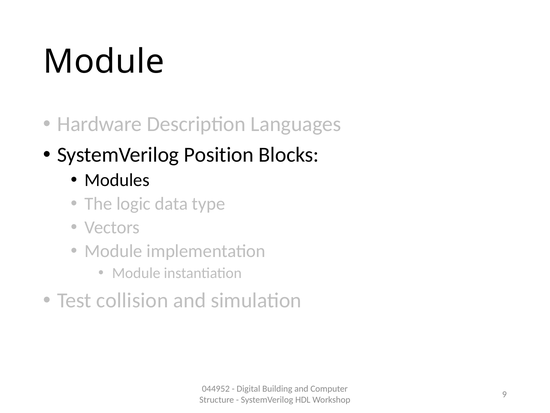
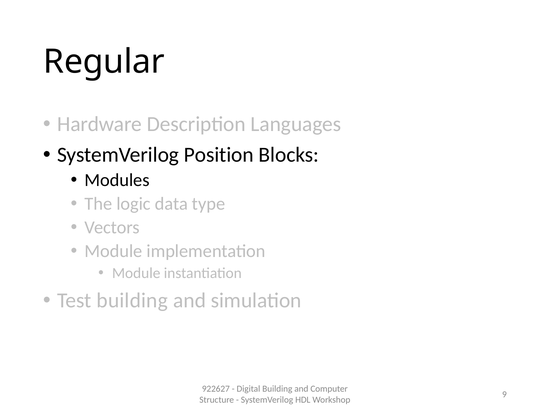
Module: Module -> Regular (104, 62)
Test collision: collision -> building (132, 300)
044952: 044952 -> 922627 (216, 388)
